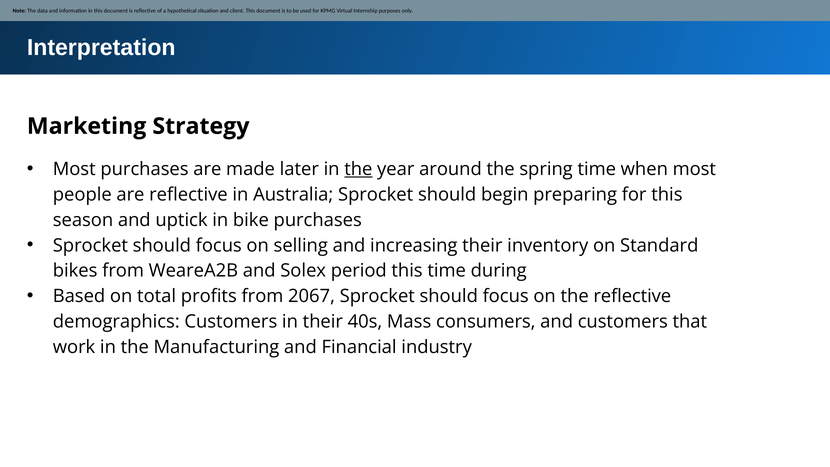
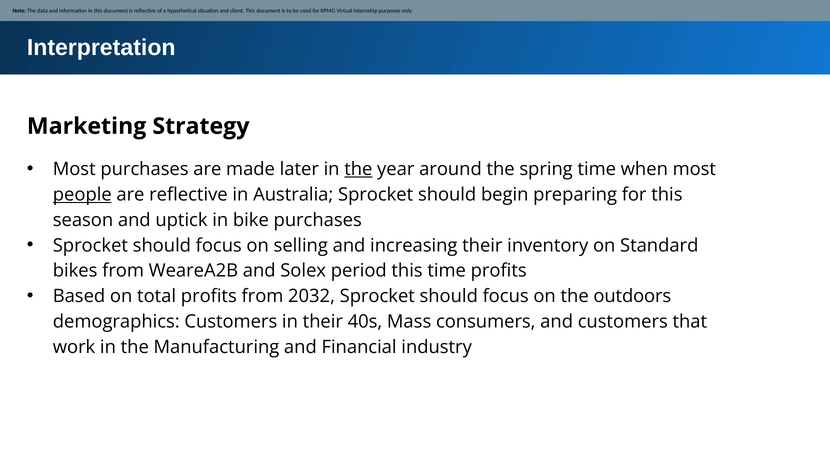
people underline: none -> present (82, 195)
time during: during -> profits (499, 271)
2067: 2067 -> 2032 (311, 296)
the reflective: reflective -> outdoors (632, 296)
